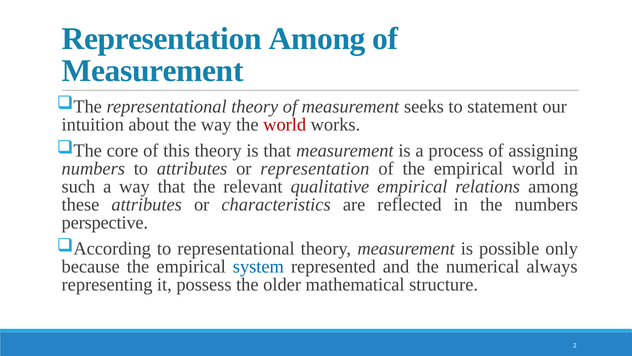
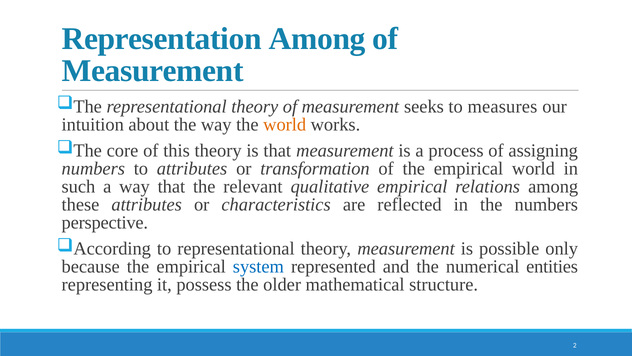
statement: statement -> measures (502, 106)
world colour: red -> orange (285, 124)
or representation: representation -> transformation (315, 168)
always: always -> entities (552, 266)
